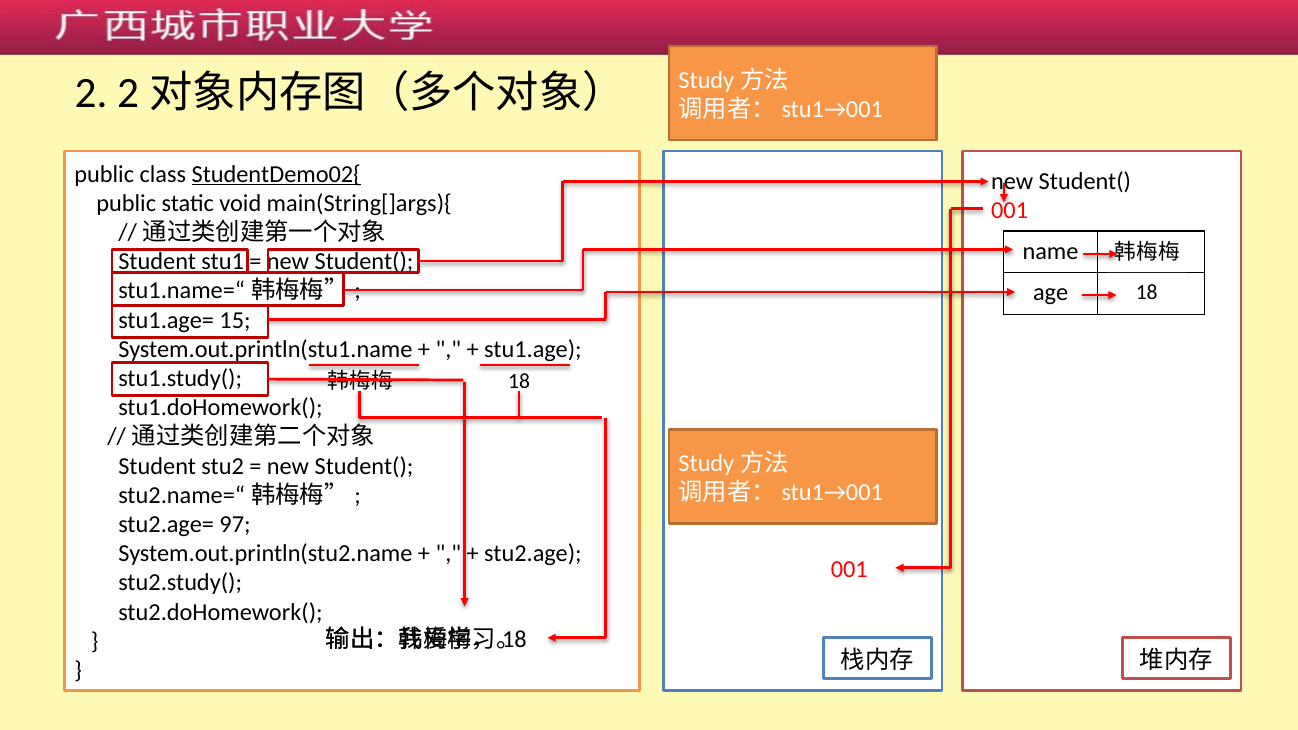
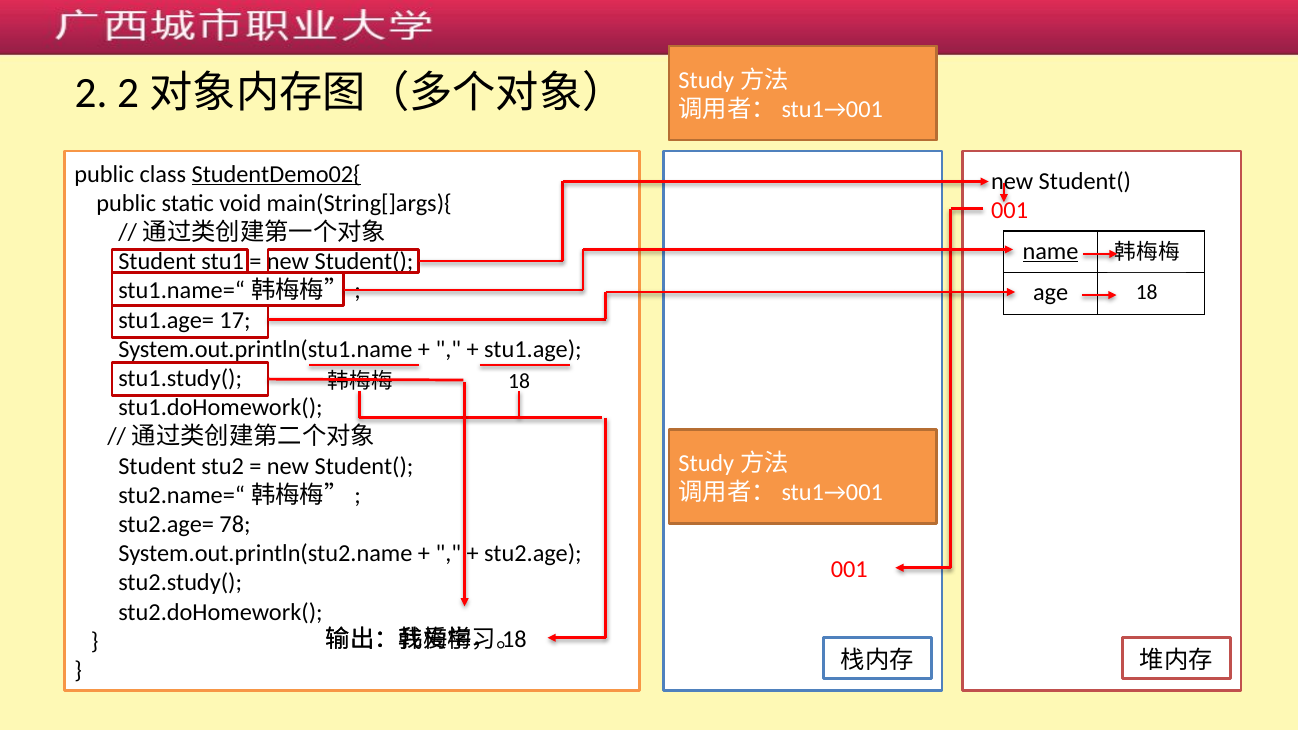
name underline: none -> present (1051, 251)
15: 15 -> 17 (235, 320)
97: 97 -> 78 (235, 525)
